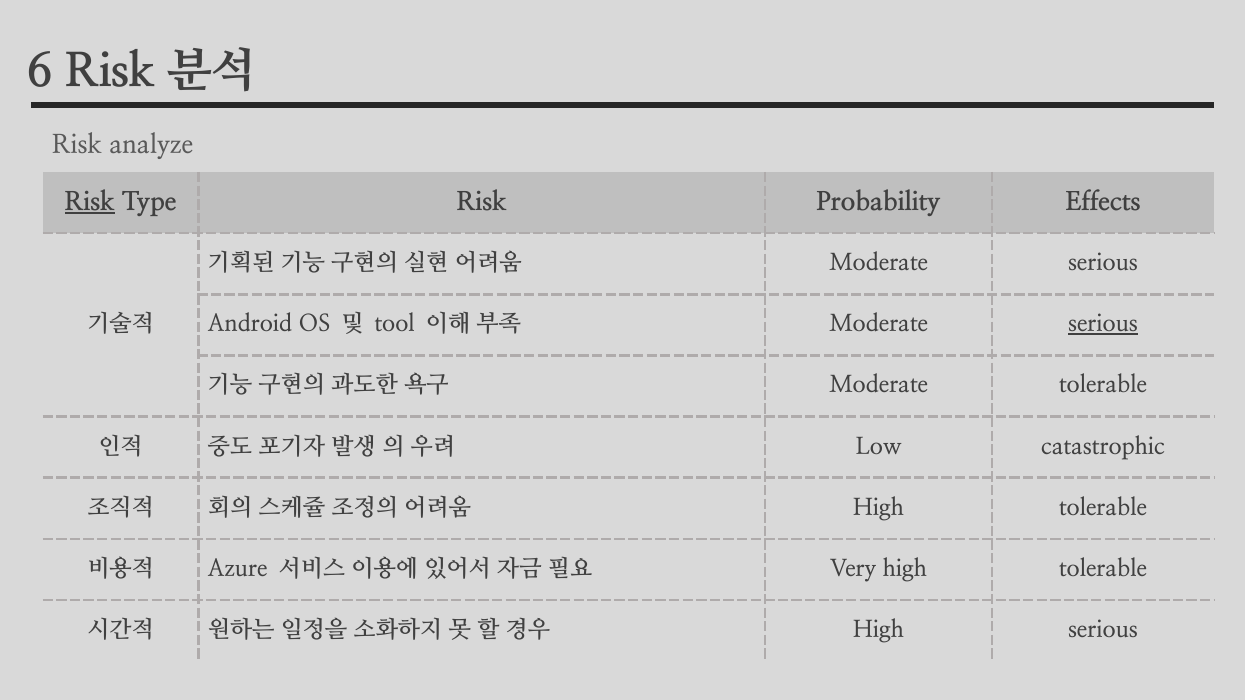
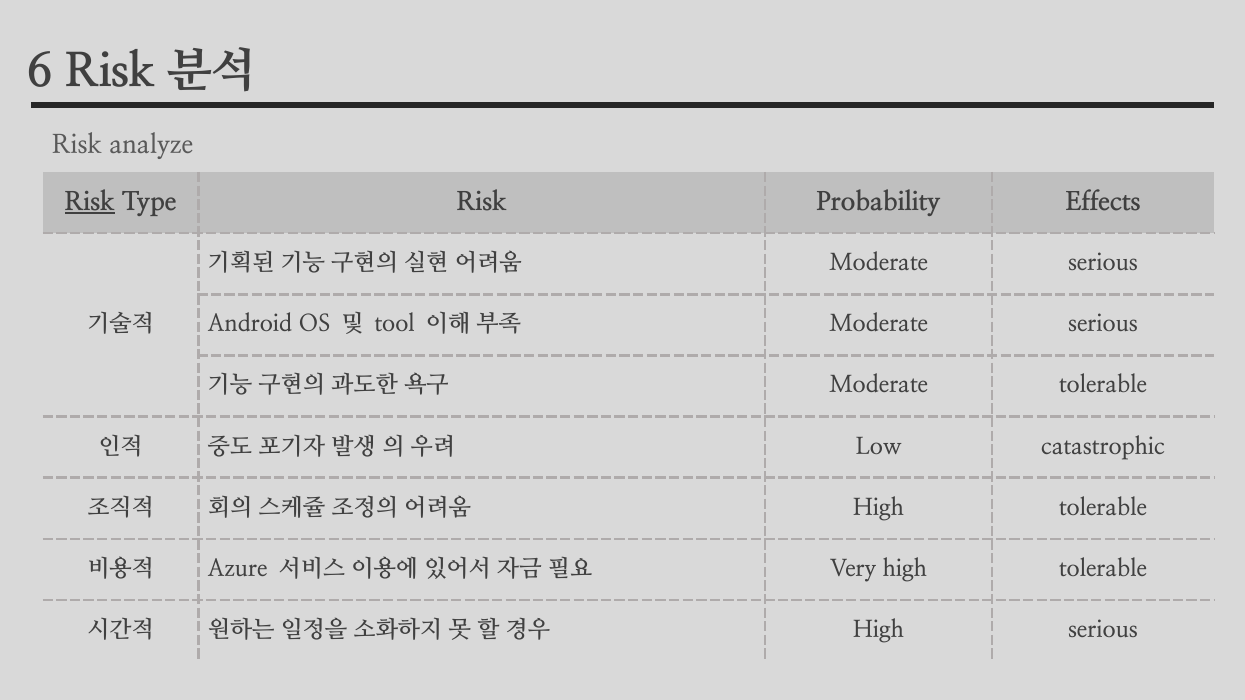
serious underline: present -> none (1103, 324)
